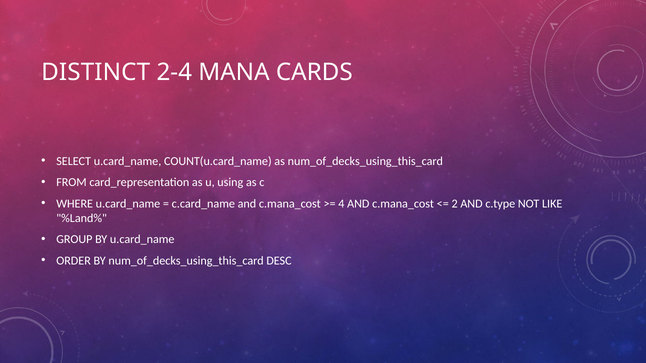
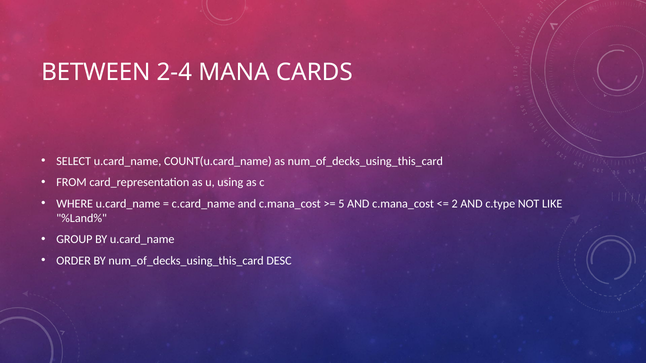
DISTINCT: DISTINCT -> BETWEEN (96, 73)
4: 4 -> 5 (341, 204)
